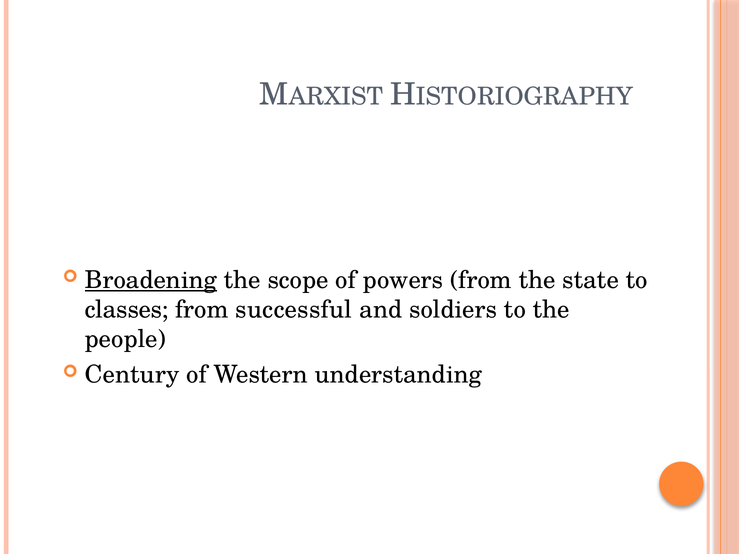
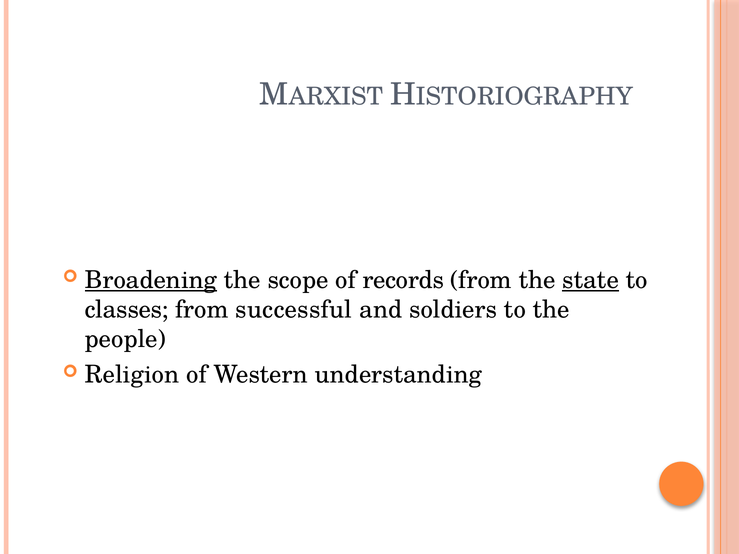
powers: powers -> records (403, 280)
state underline: none -> present (591, 280)
Century: Century -> Religion (132, 375)
